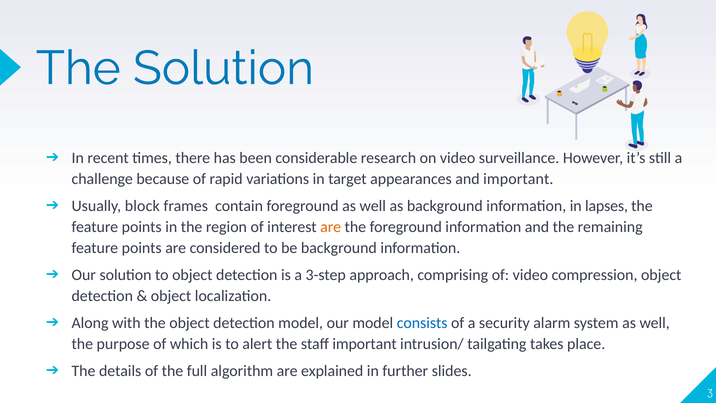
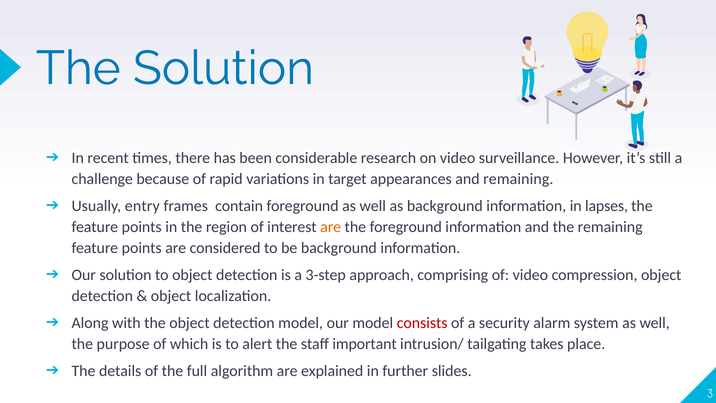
and important: important -> remaining (518, 179)
block: block -> entry (142, 206)
consists colour: blue -> red (422, 323)
